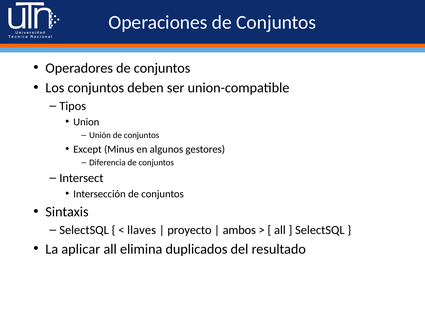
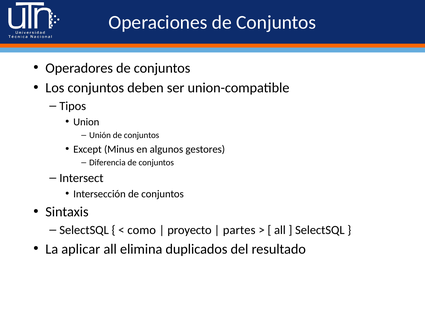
llaves: llaves -> como (142, 230)
ambos: ambos -> partes (239, 230)
